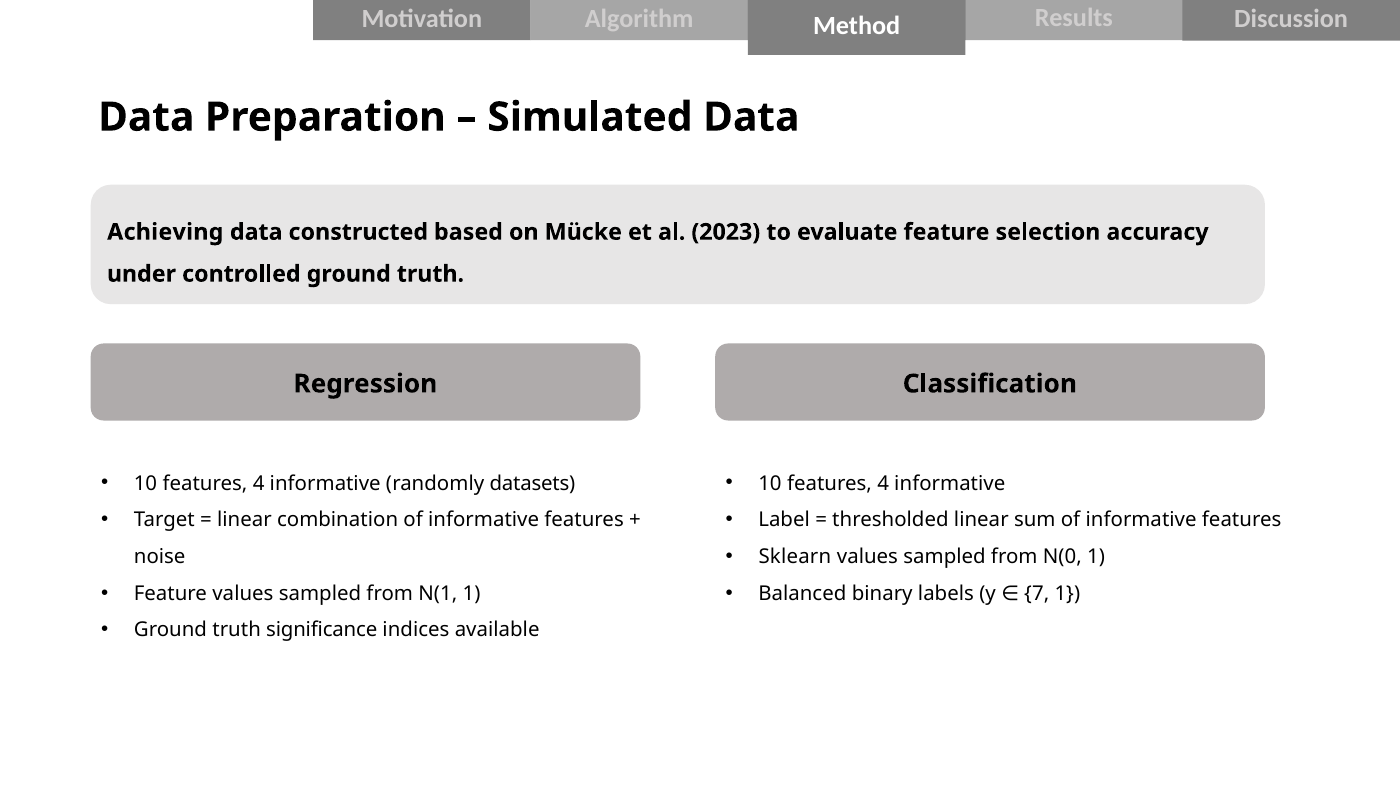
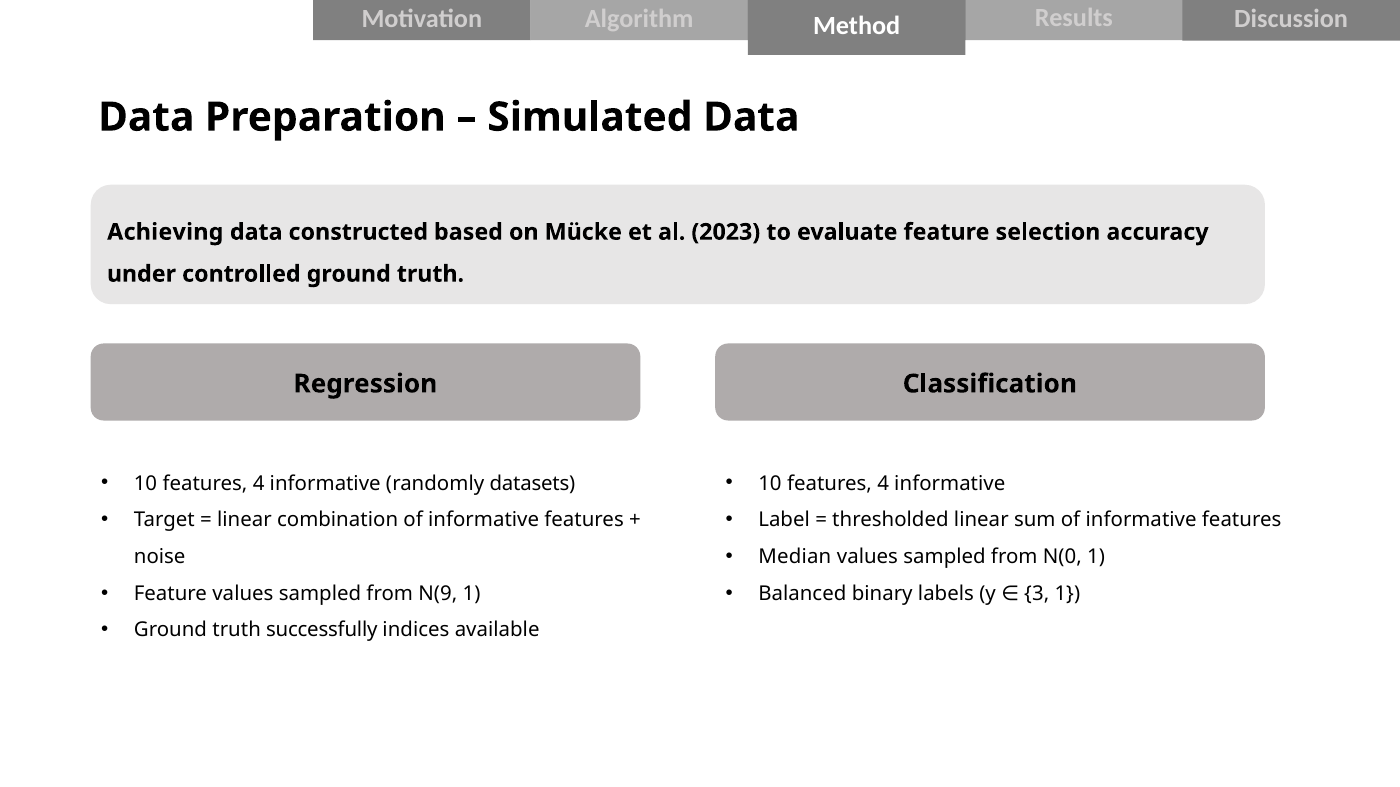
Sklearn: Sklearn -> Median (795, 557)
7: 7 -> 3 (1037, 594)
N(1: N(1 -> N(9 (438, 594)
significance: significance -> successfully (322, 631)
